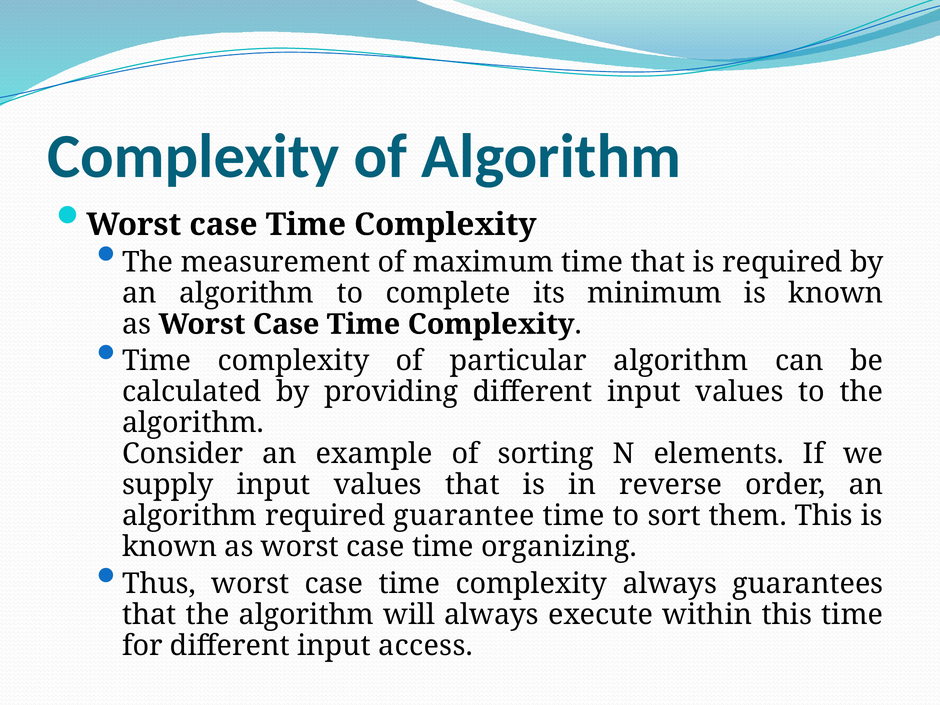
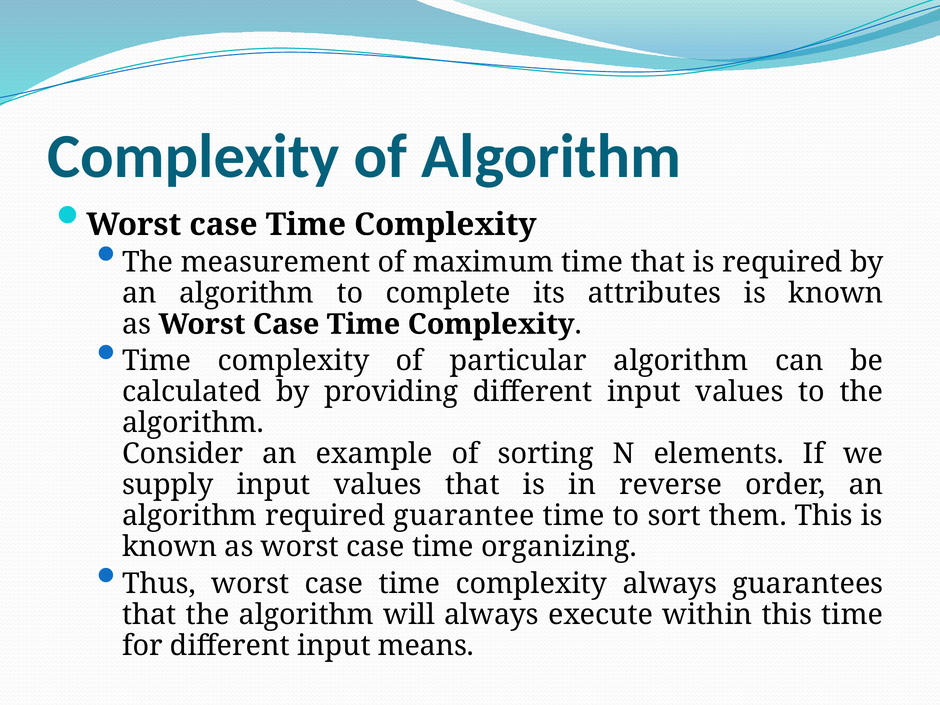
minimum: minimum -> attributes (655, 293)
access: access -> means (426, 646)
